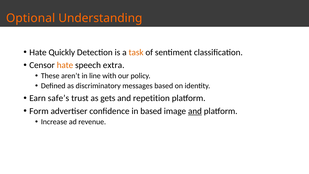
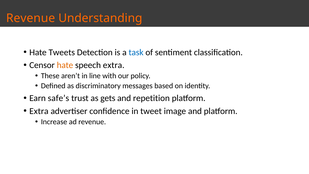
Optional: Optional -> Revenue (31, 18)
Quickly: Quickly -> Tweets (62, 52)
task colour: orange -> blue (136, 52)
Form: Form -> Extra (39, 111)
in based: based -> tweet (151, 111)
and underline: present -> none (195, 111)
